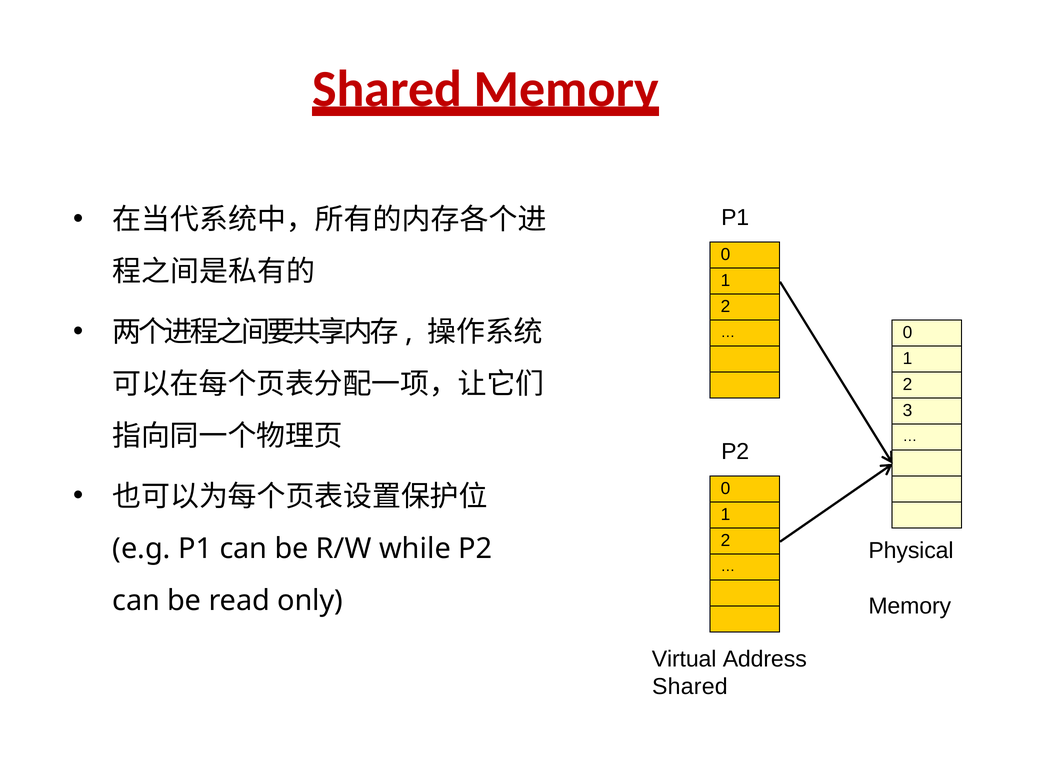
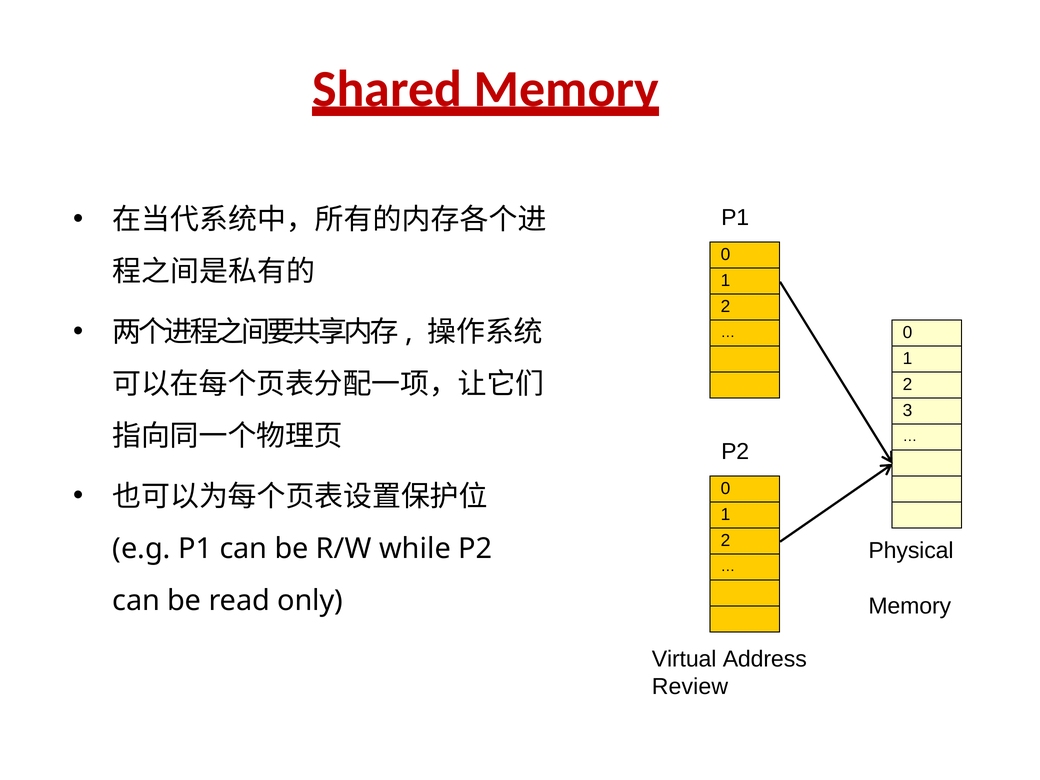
Shared: Shared -> Review (690, 687)
